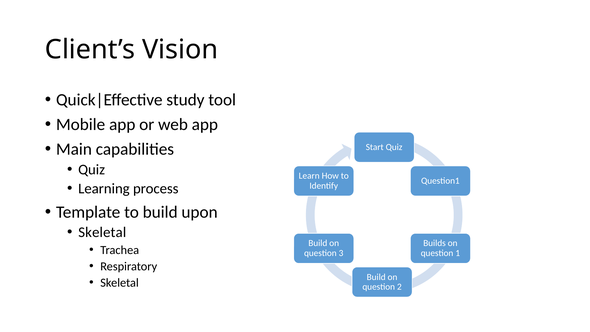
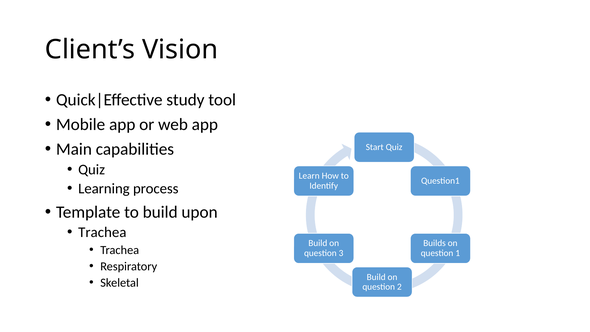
Skeletal: Skeletal -> Trachea (102, 232)
